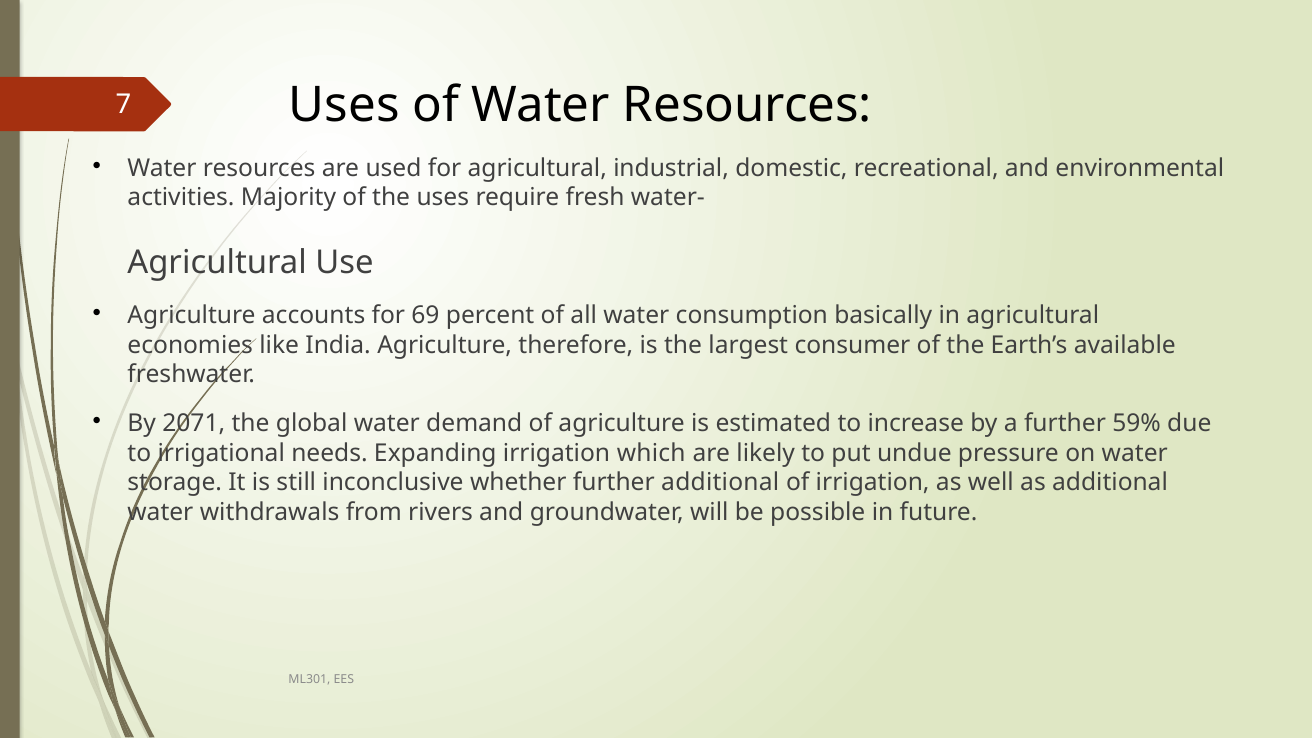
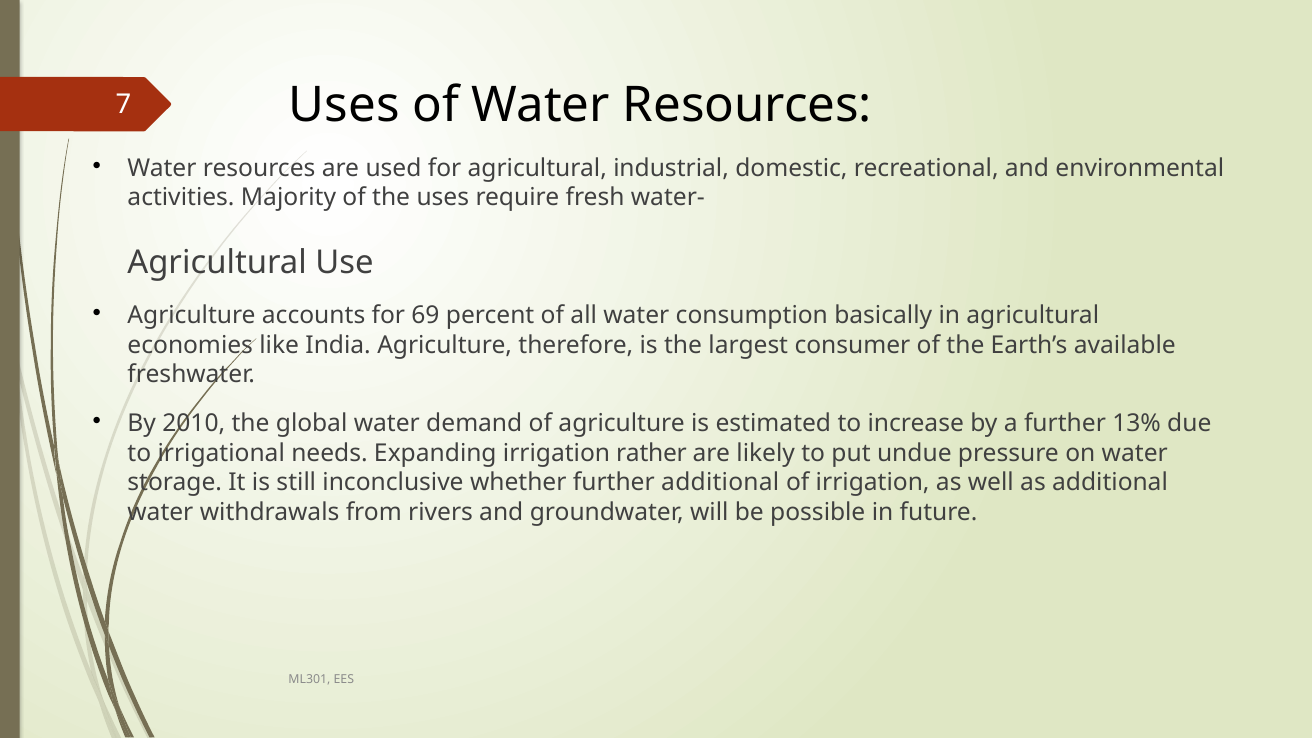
2071: 2071 -> 2010 (194, 423)
59%: 59% -> 13% (1137, 423)
which: which -> rather (651, 453)
